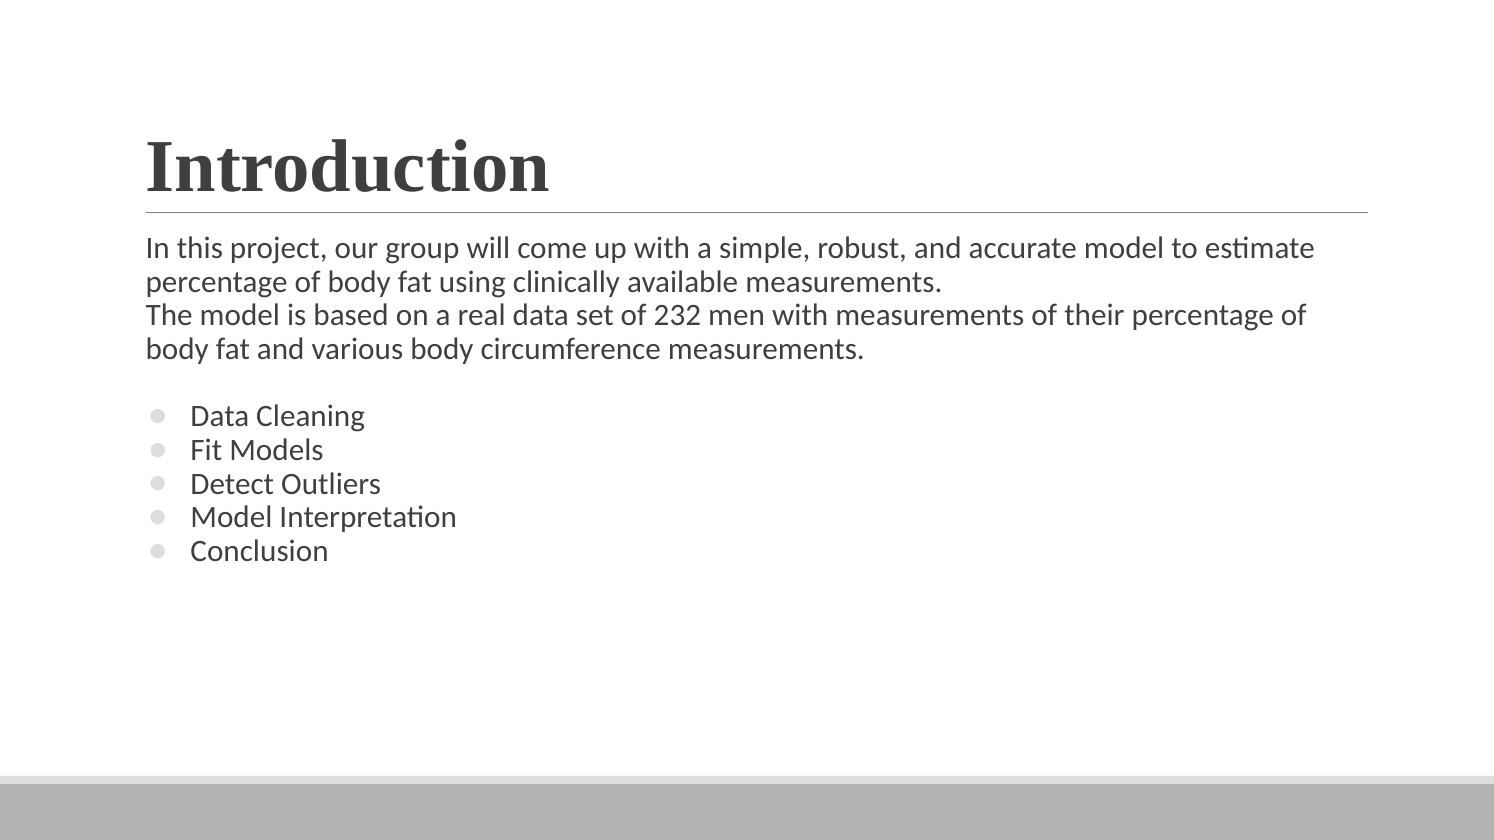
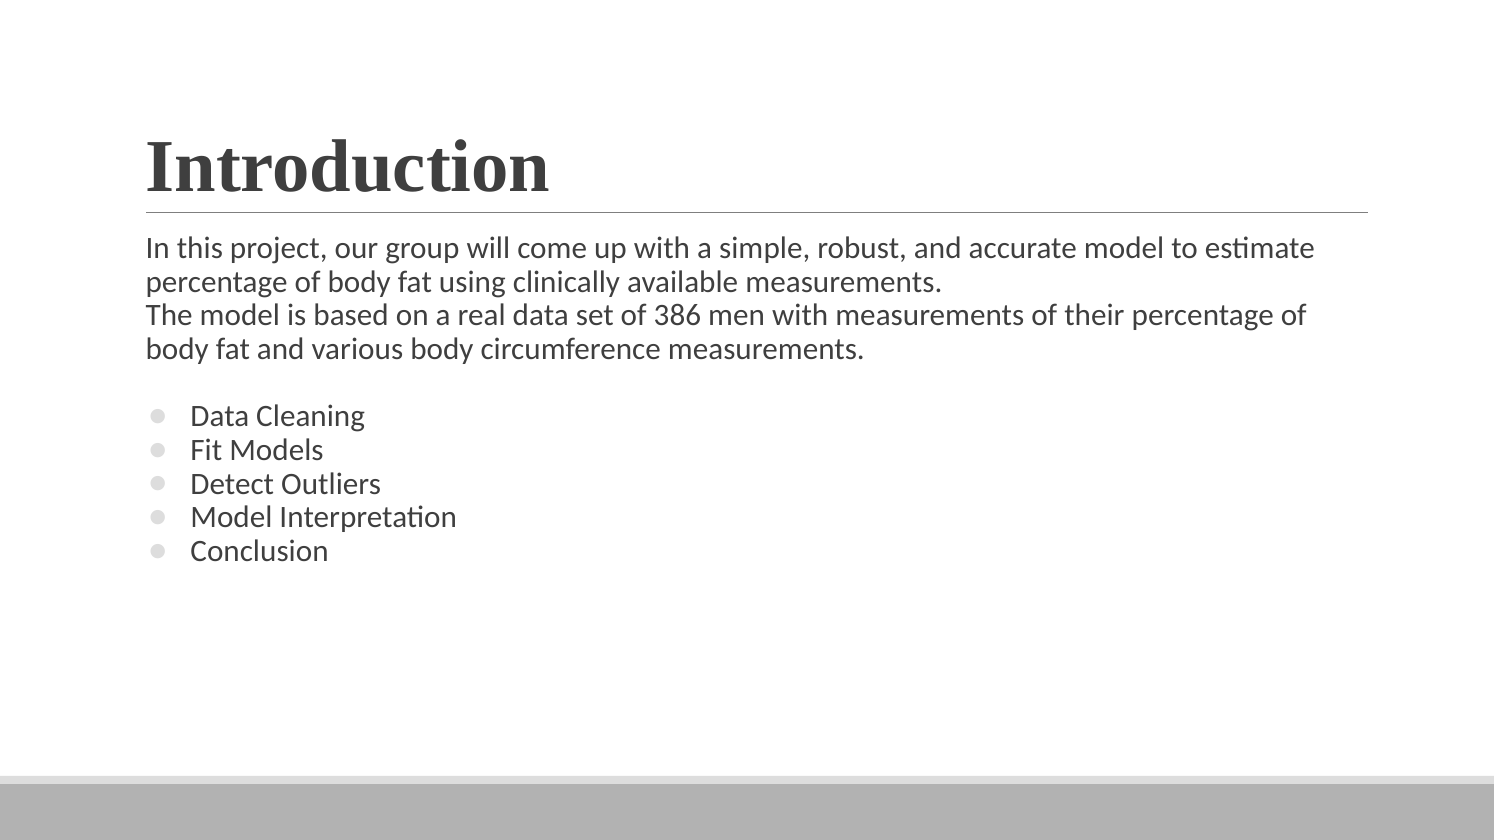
232: 232 -> 386 (677, 316)
